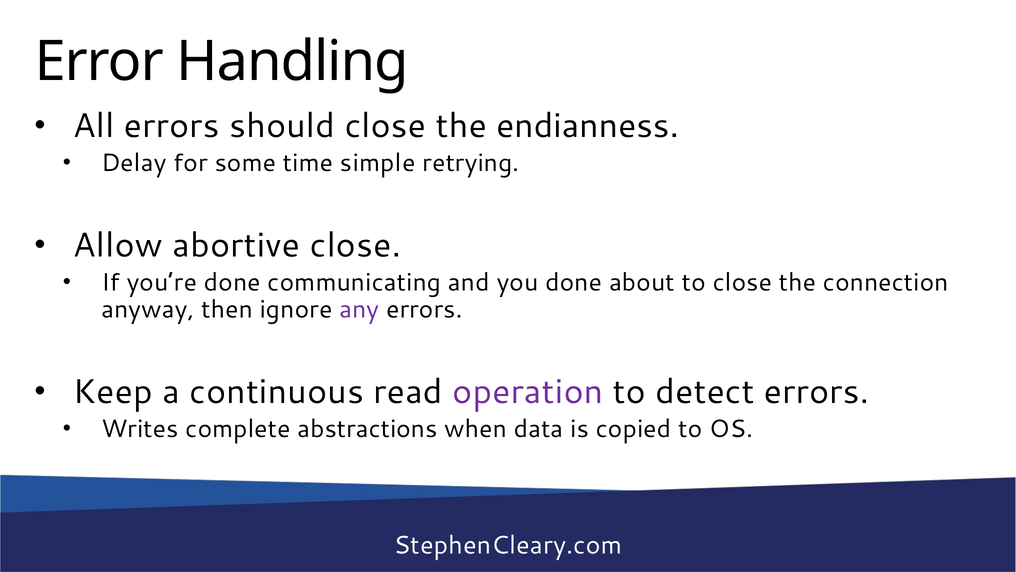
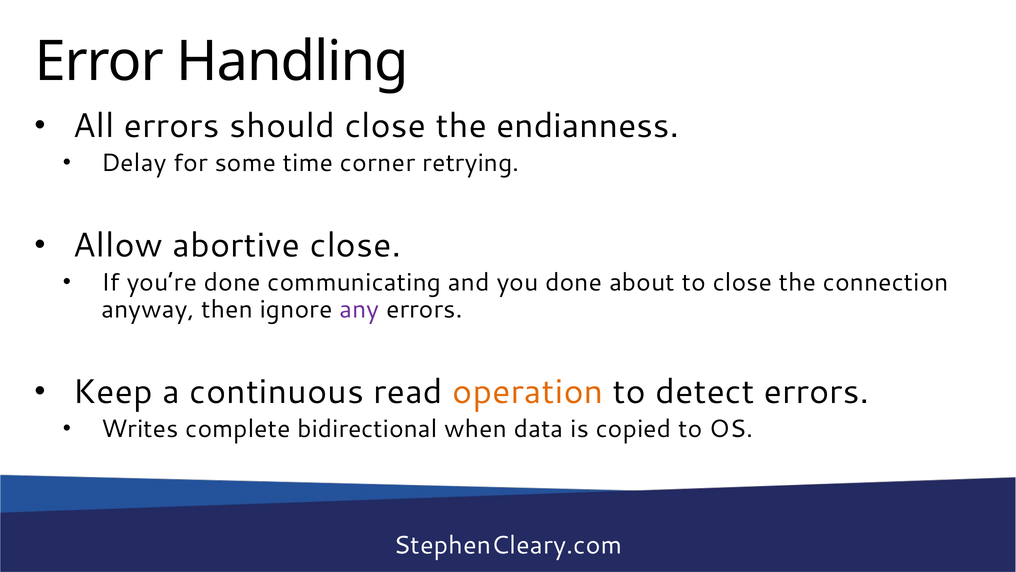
simple: simple -> corner (378, 163)
operation colour: purple -> orange (528, 392)
abstractions: abstractions -> bidirectional (368, 429)
